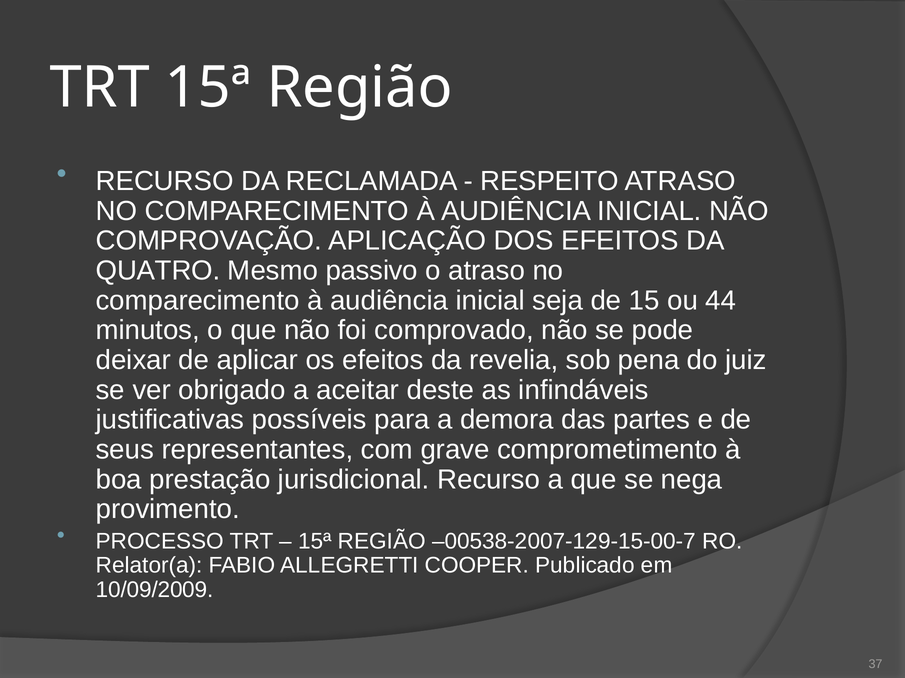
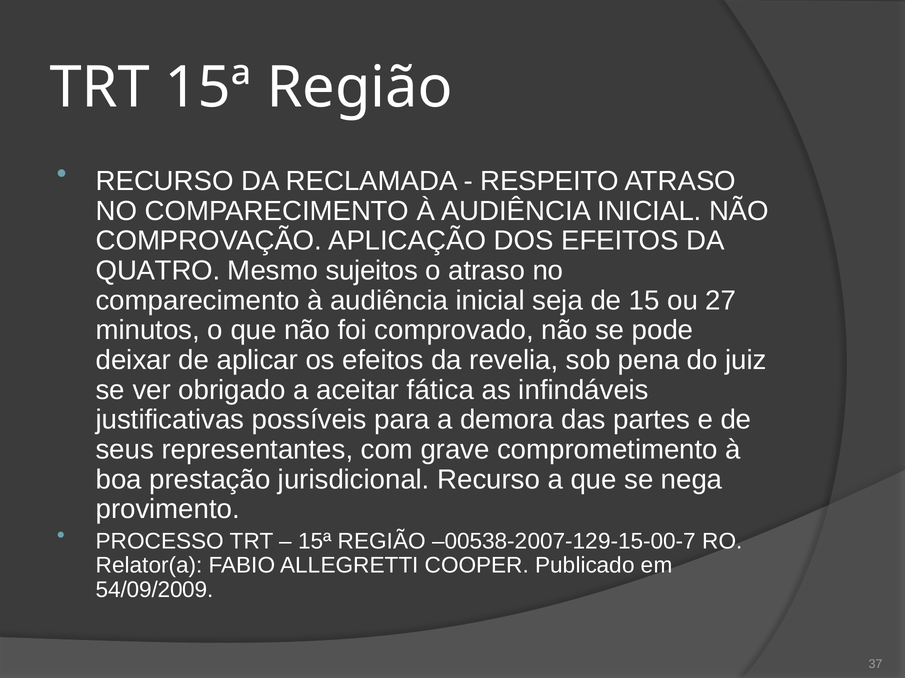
passivo: passivo -> sujeitos (372, 271)
44: 44 -> 27 (721, 301)
deste: deste -> fática (440, 390)
10/09/2009: 10/09/2009 -> 54/09/2009 (155, 591)
